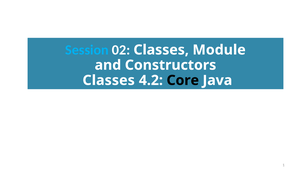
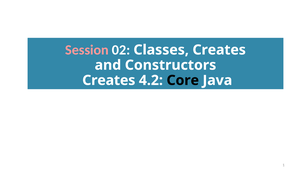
Session colour: light blue -> pink (87, 50)
Classes Module: Module -> Creates (219, 50)
Classes: Classes -> Creates (109, 80)
